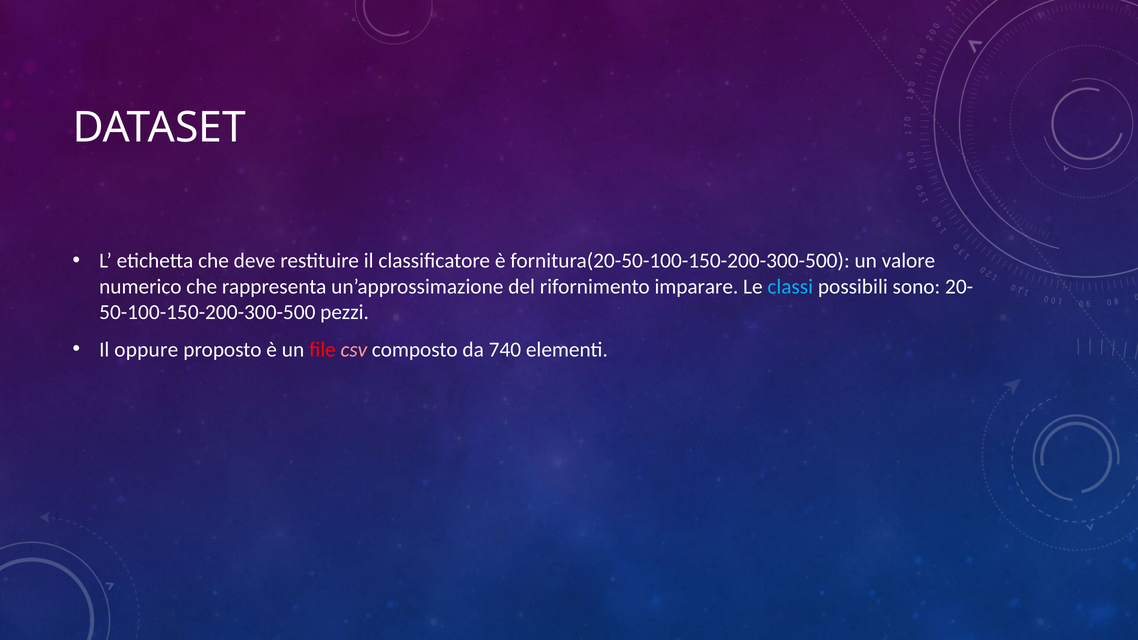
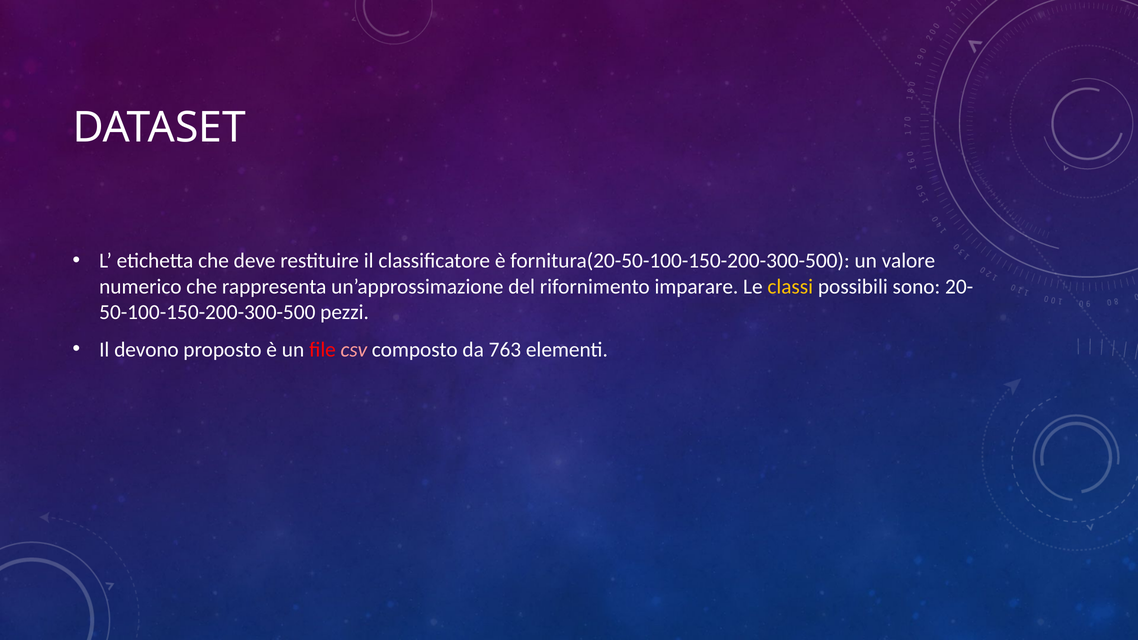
classi colour: light blue -> yellow (790, 287)
oppure: oppure -> devono (146, 350)
740: 740 -> 763 (505, 350)
